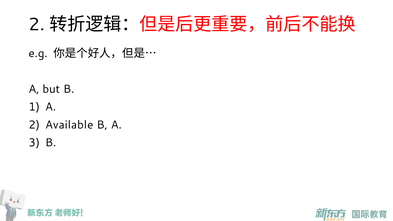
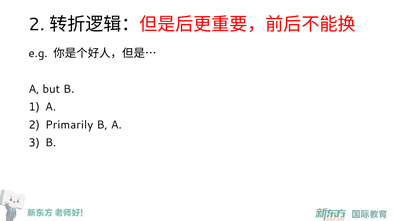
Available: Available -> Primarily (69, 125)
